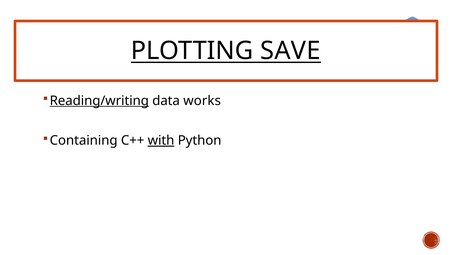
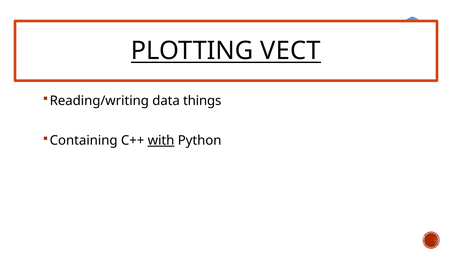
SAVE: SAVE -> VECT (290, 50)
Reading/writing underline: present -> none (99, 100)
works: works -> things (202, 100)
